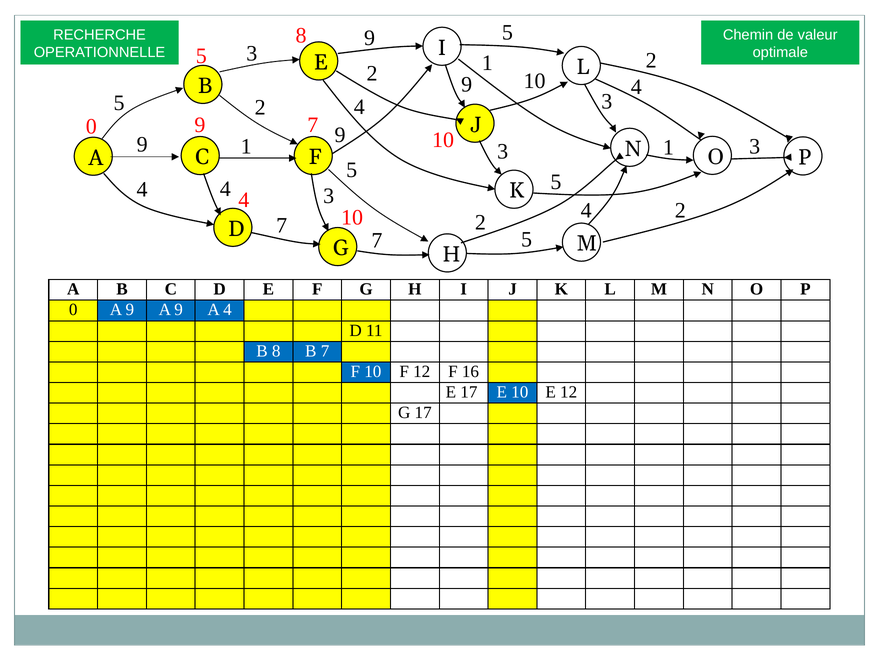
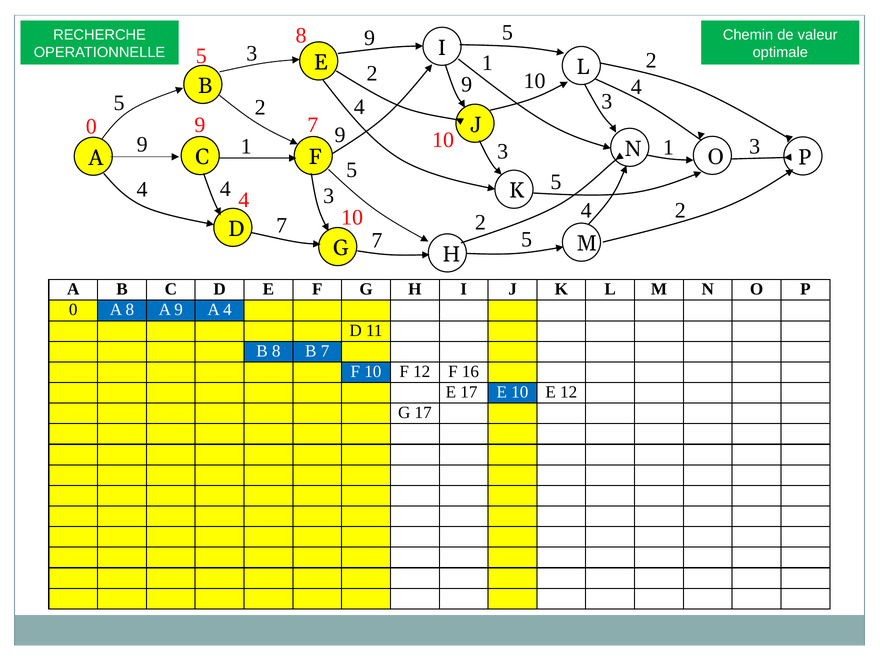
0 A 9: 9 -> 8 (130, 310)
